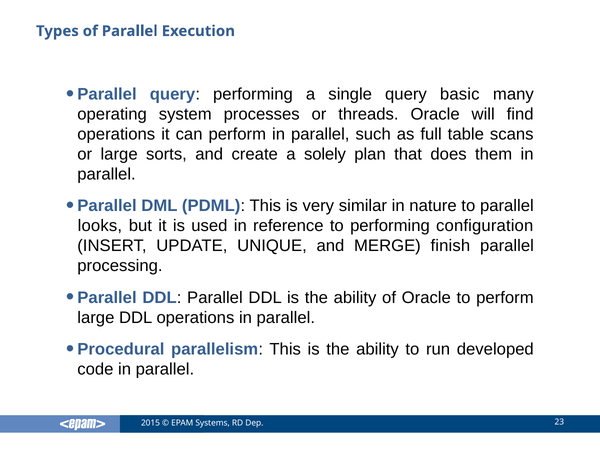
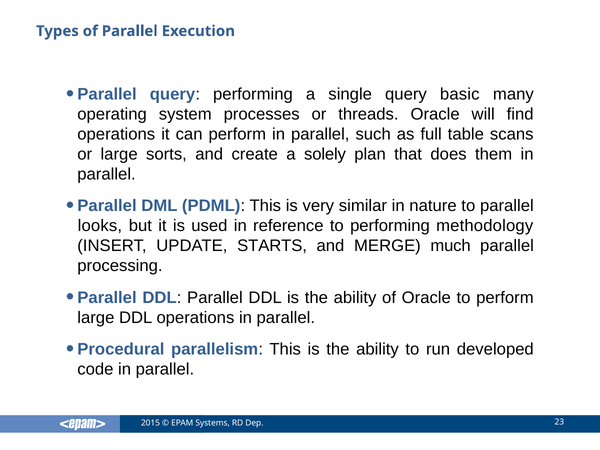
configuration: configuration -> methodology (485, 226)
UNIQUE: UNIQUE -> STARTS (272, 246)
finish: finish -> much (451, 246)
